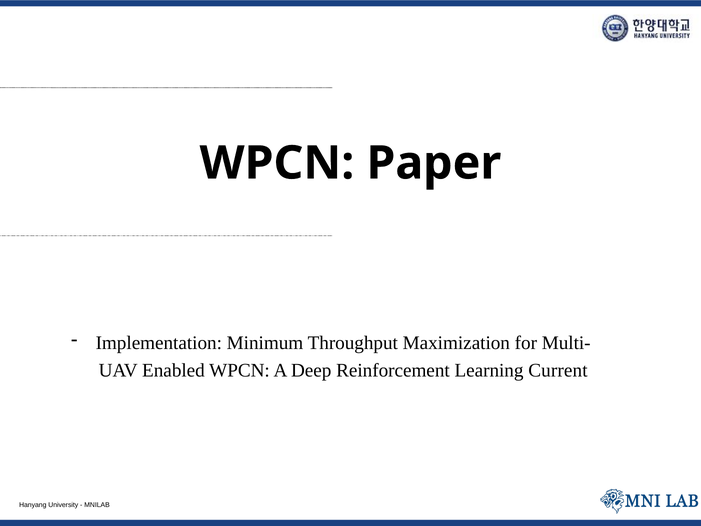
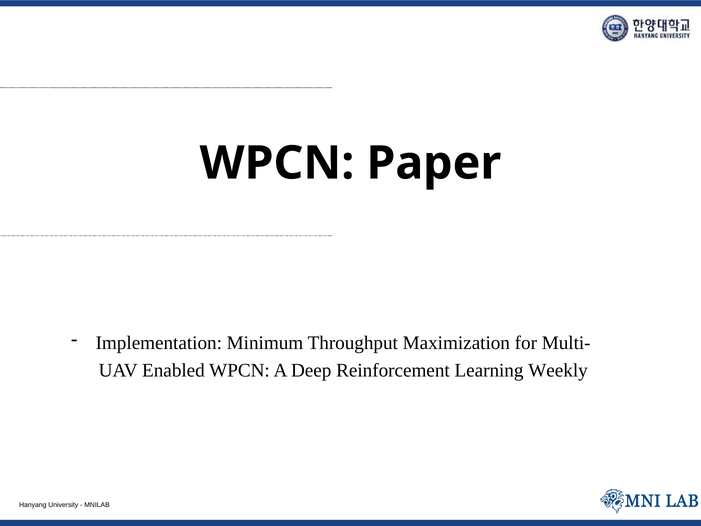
Current: Current -> Weekly (558, 370)
